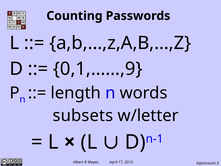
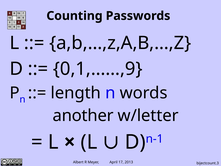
subsets: subsets -> another (83, 115)
